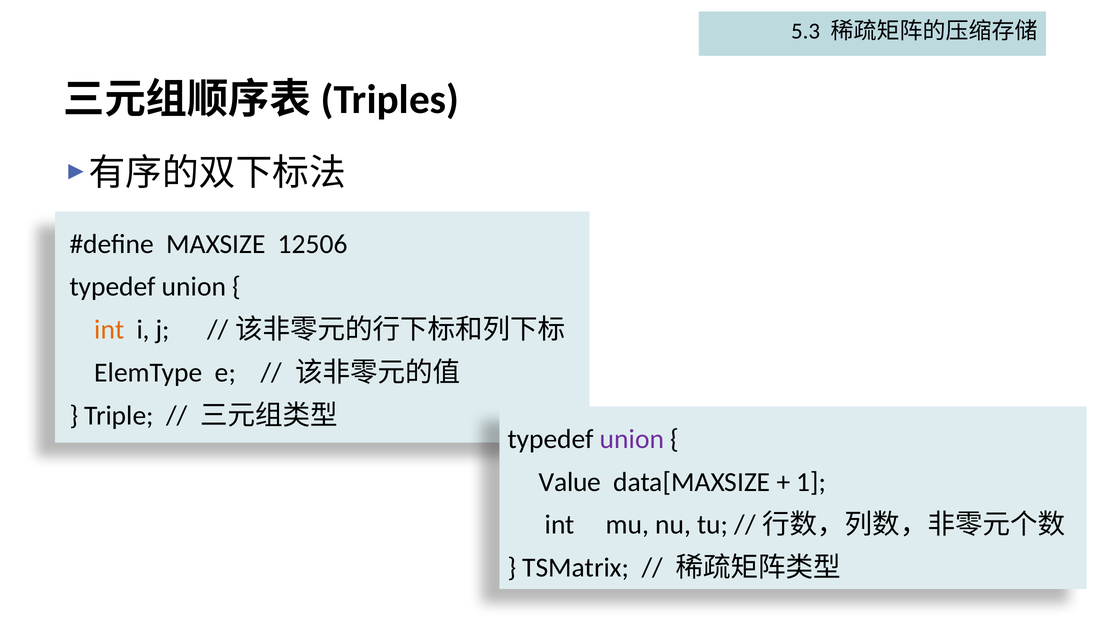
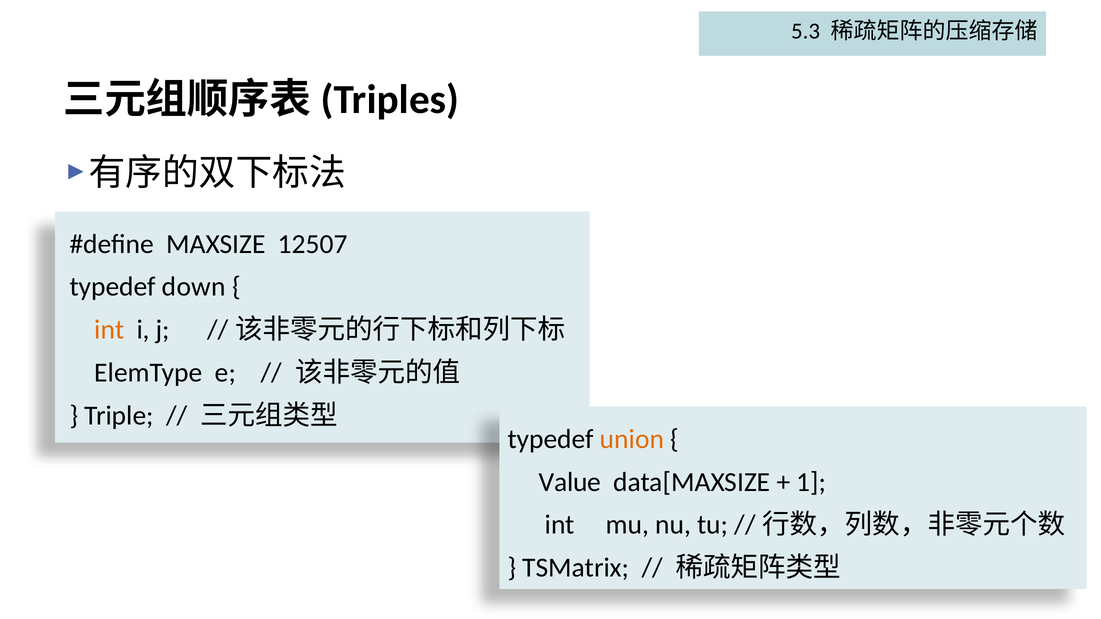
12506: 12506 -> 12507 (313, 244)
union: union -> down (194, 287)
union colour: purple -> orange (632, 439)
